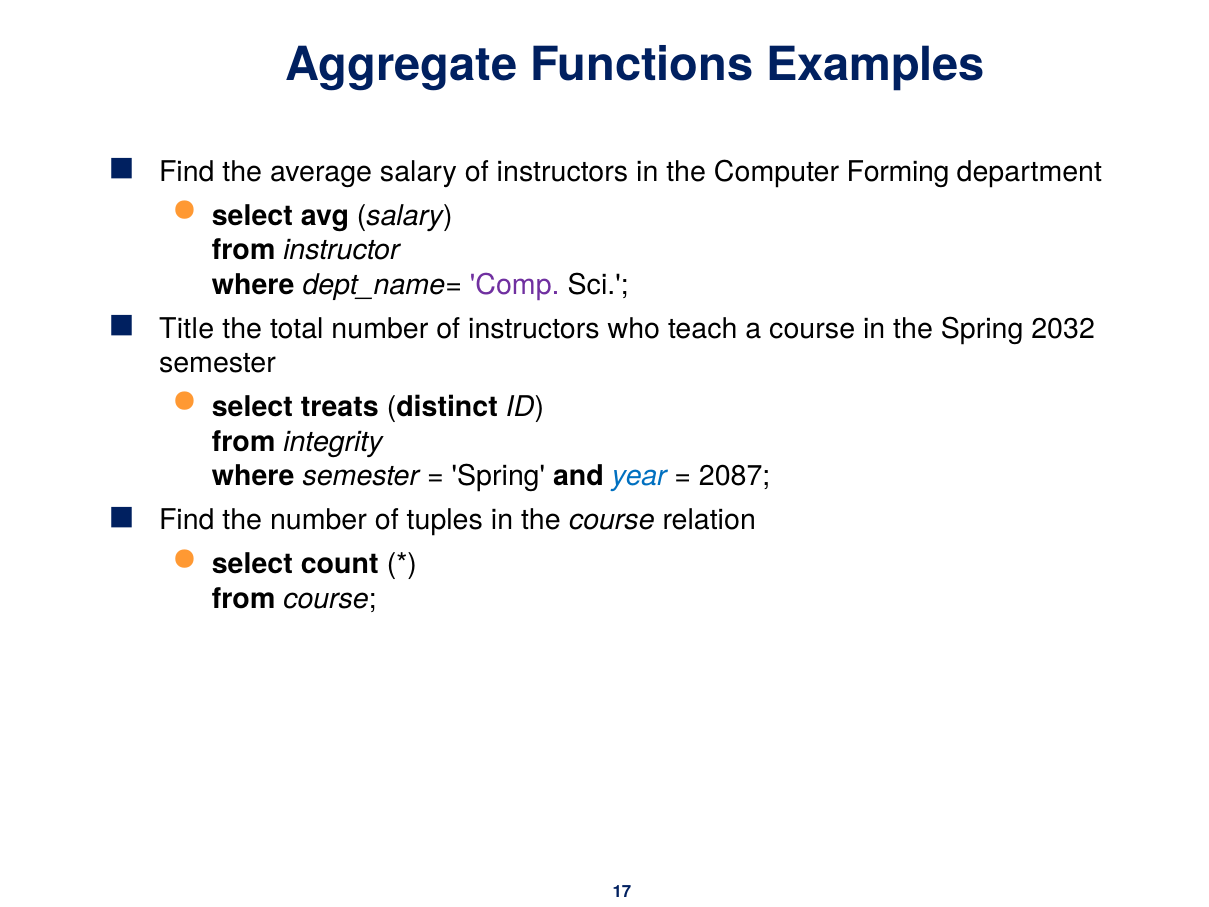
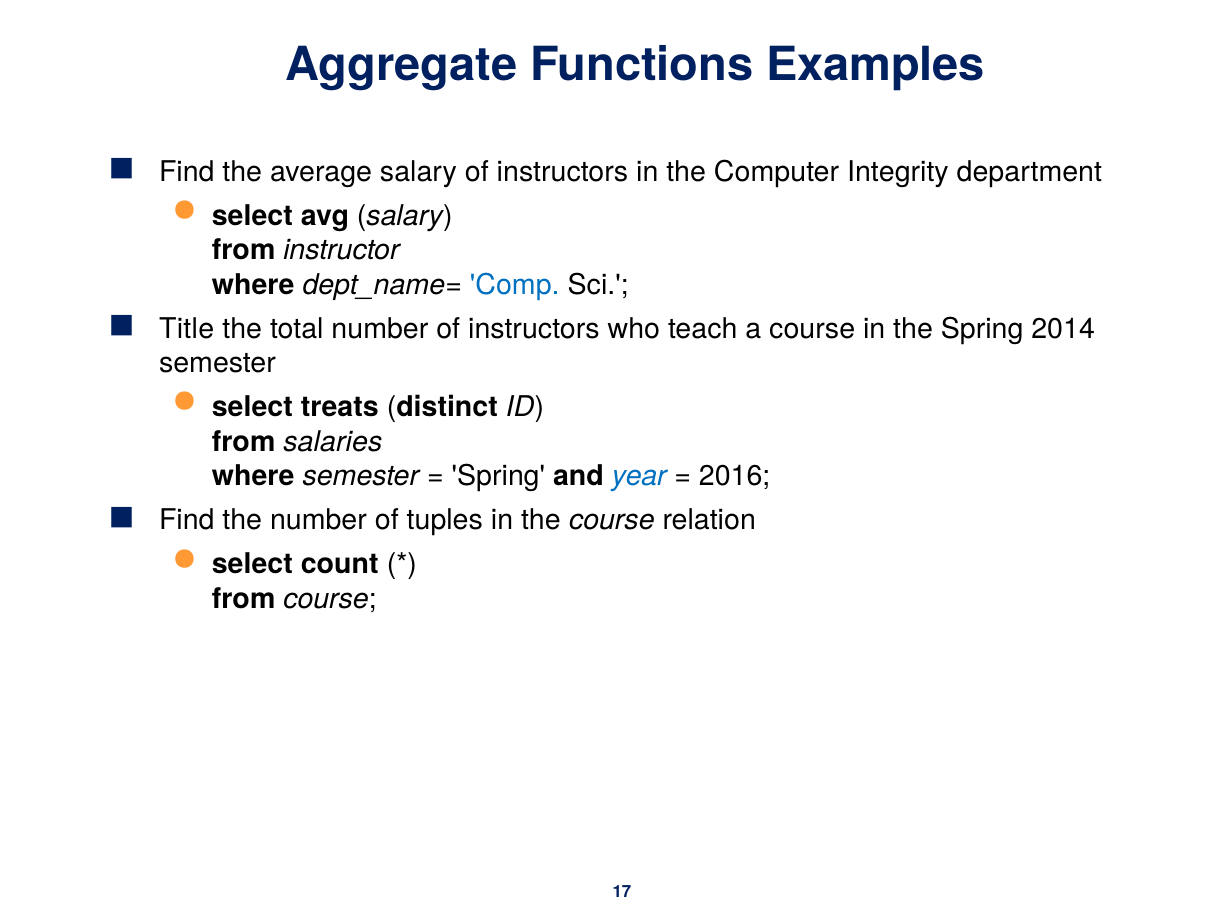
Forming: Forming -> Integrity (898, 172)
Comp colour: purple -> blue (515, 284)
2032: 2032 -> 2014 (1063, 329)
integrity: integrity -> salaries (333, 442)
2087: 2087 -> 2016 (735, 476)
